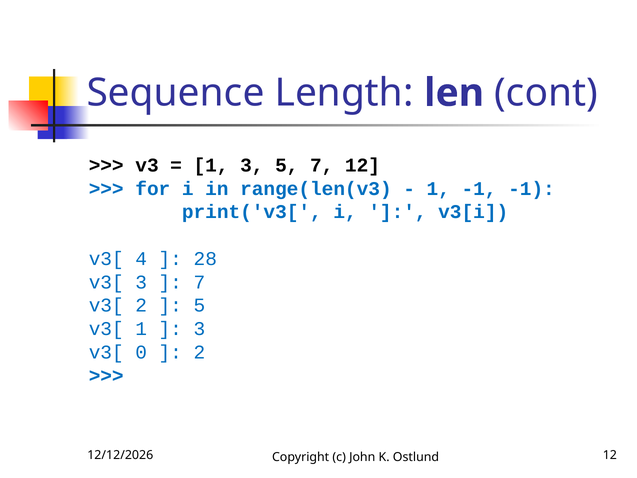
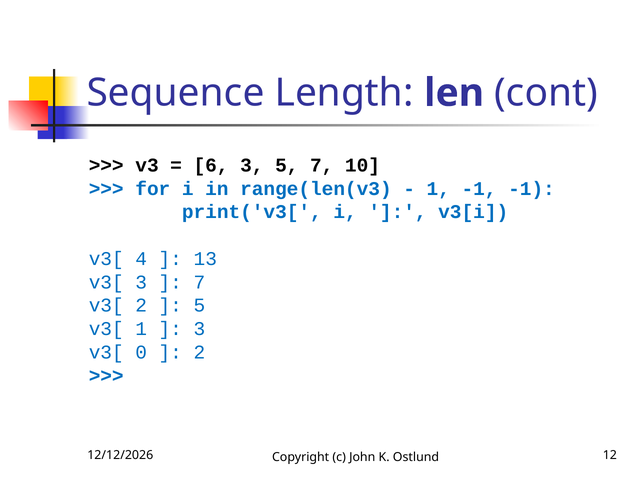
1: 1 -> 6 (211, 165)
7 12: 12 -> 10 (363, 165)
28: 28 -> 13 (205, 259)
